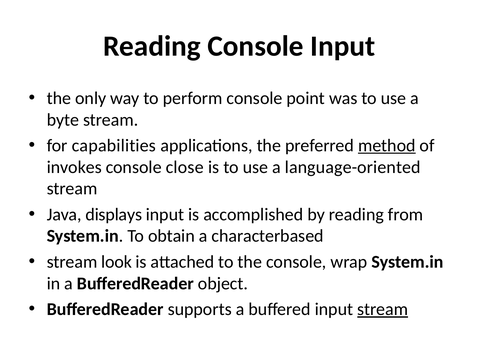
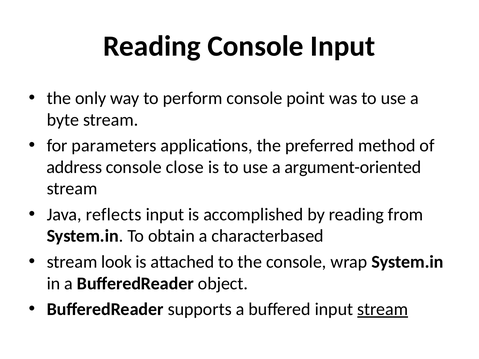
capabilities: capabilities -> parameters (114, 146)
method underline: present -> none (387, 146)
invokes: invokes -> address (74, 167)
language-oriented: language-oriented -> argument-oriented (353, 167)
displays: displays -> reflects (114, 215)
